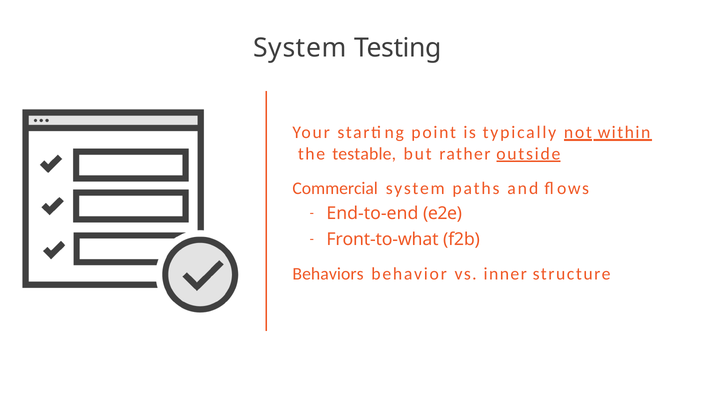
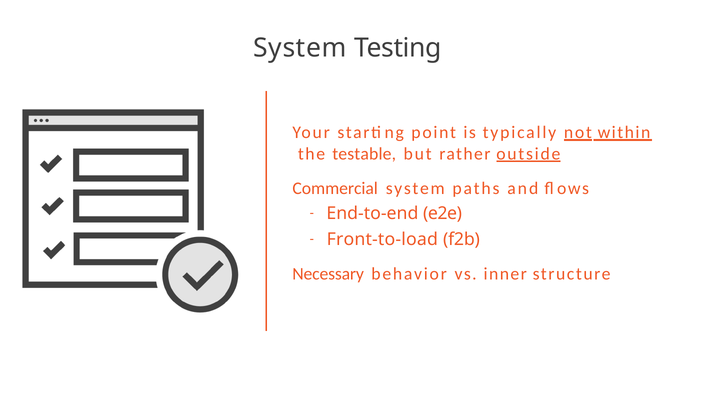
Front-to-what: Front-to-what -> Front-to-load (382, 239)
Behaviors: Behaviors -> Necessary (328, 274)
